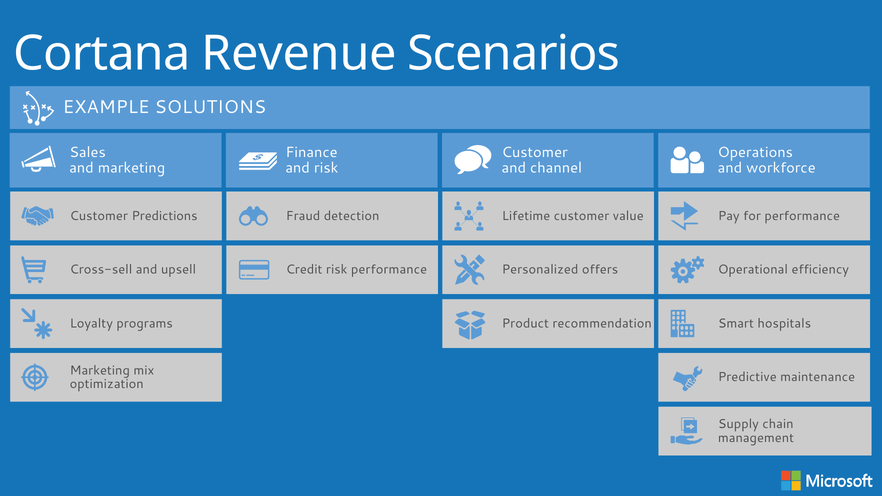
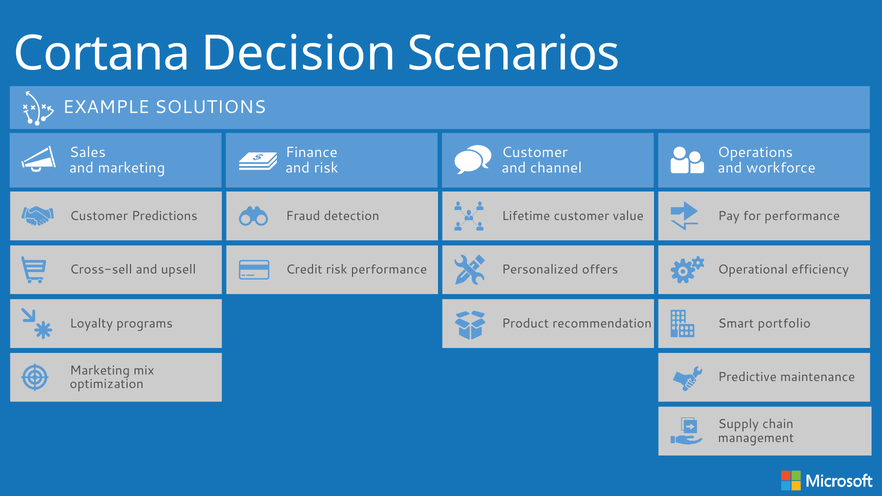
Revenue: Revenue -> Decision (299, 54)
hospitals: hospitals -> portfolio (784, 324)
